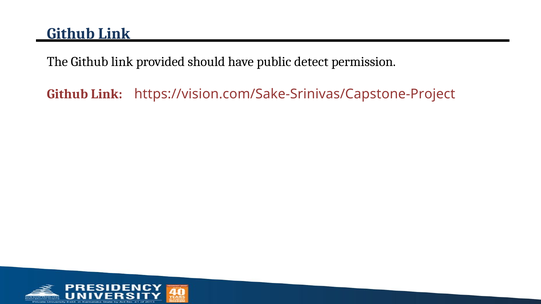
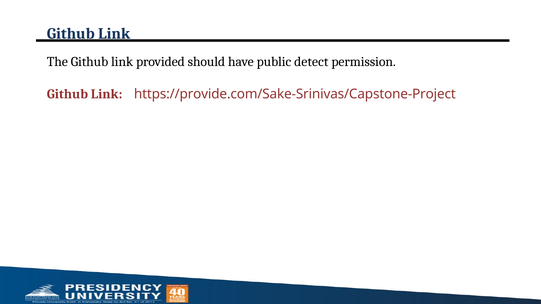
https://vision.com/Sake-Srinivas/Capstone-Project: https://vision.com/Sake-Srinivas/Capstone-Project -> https://provide.com/Sake-Srinivas/Capstone-Project (295, 94)
